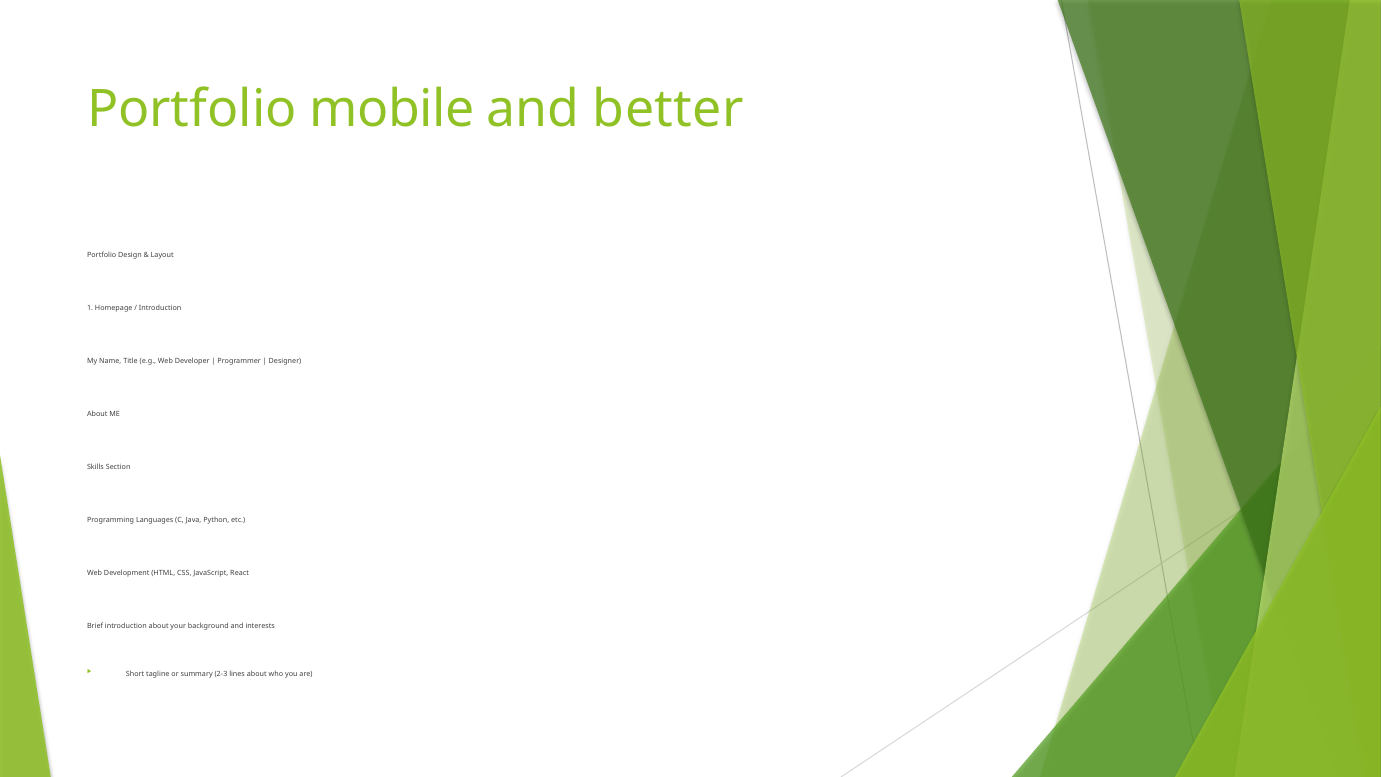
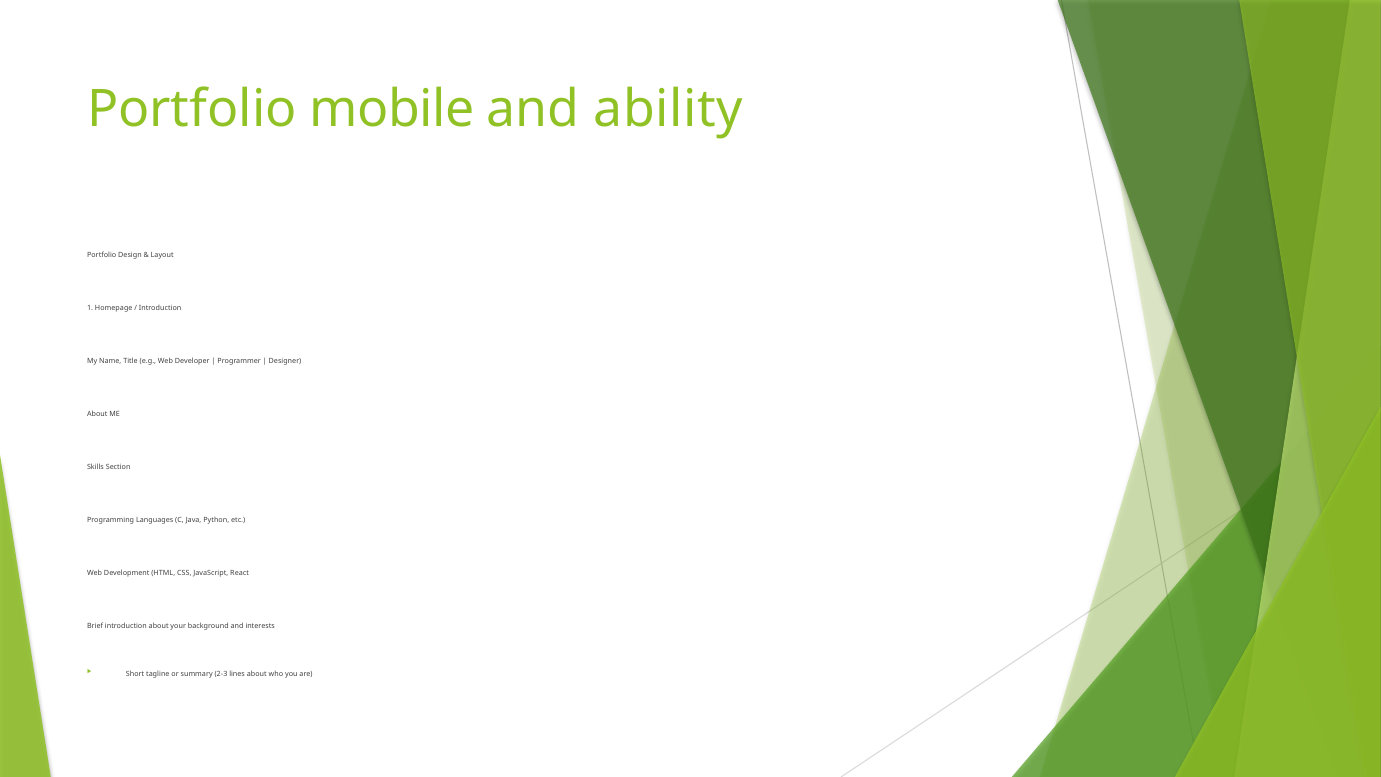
better: better -> ability (668, 109)
